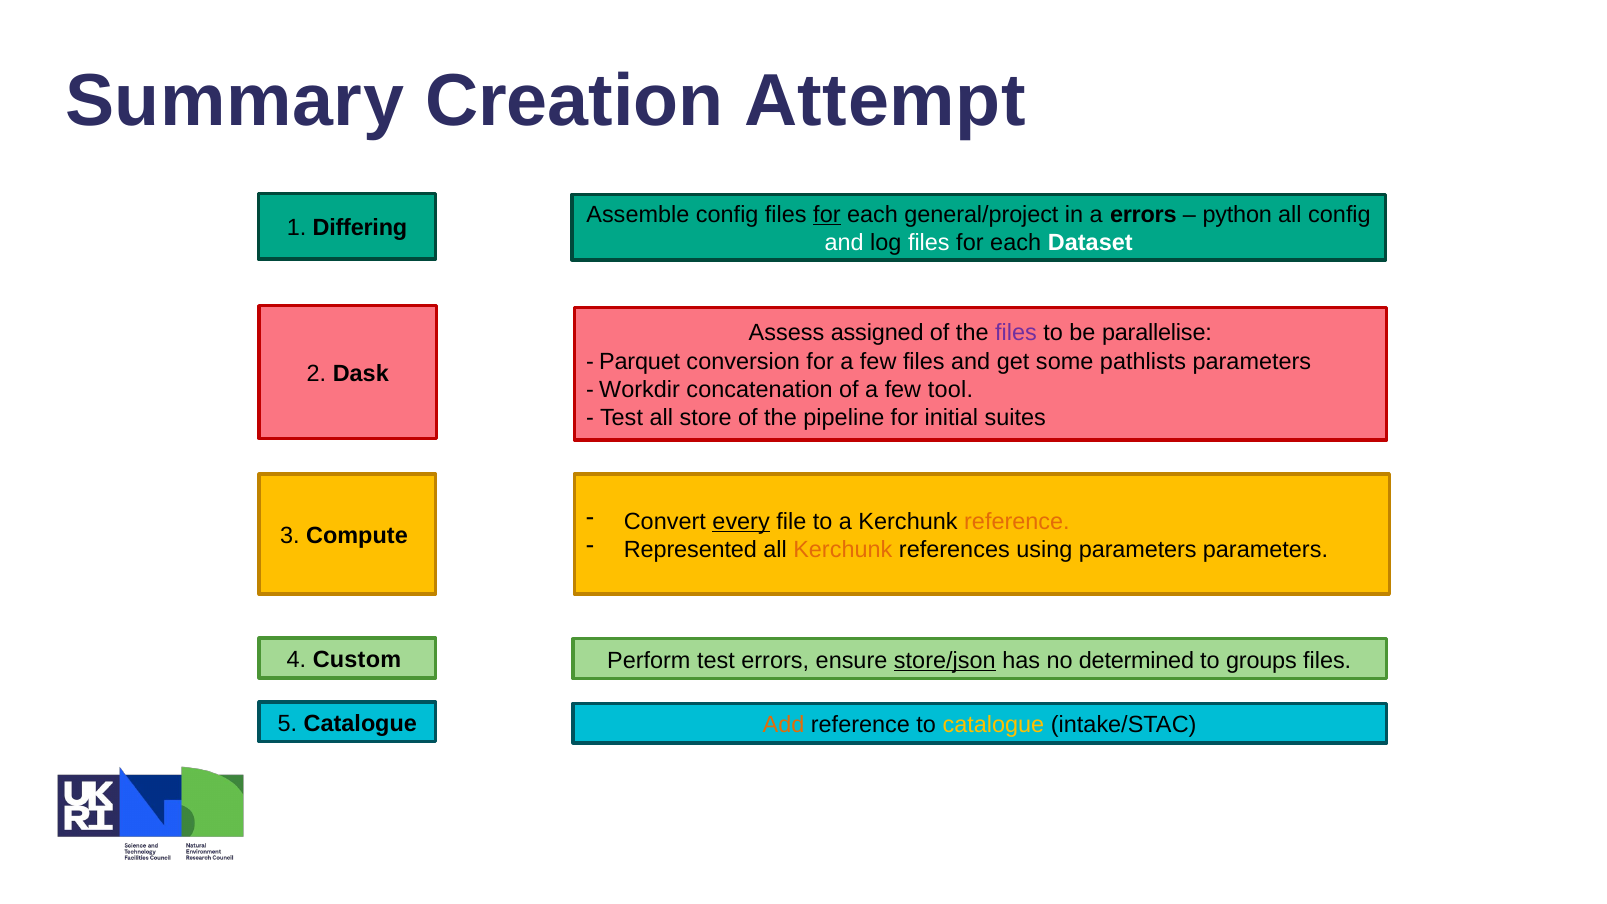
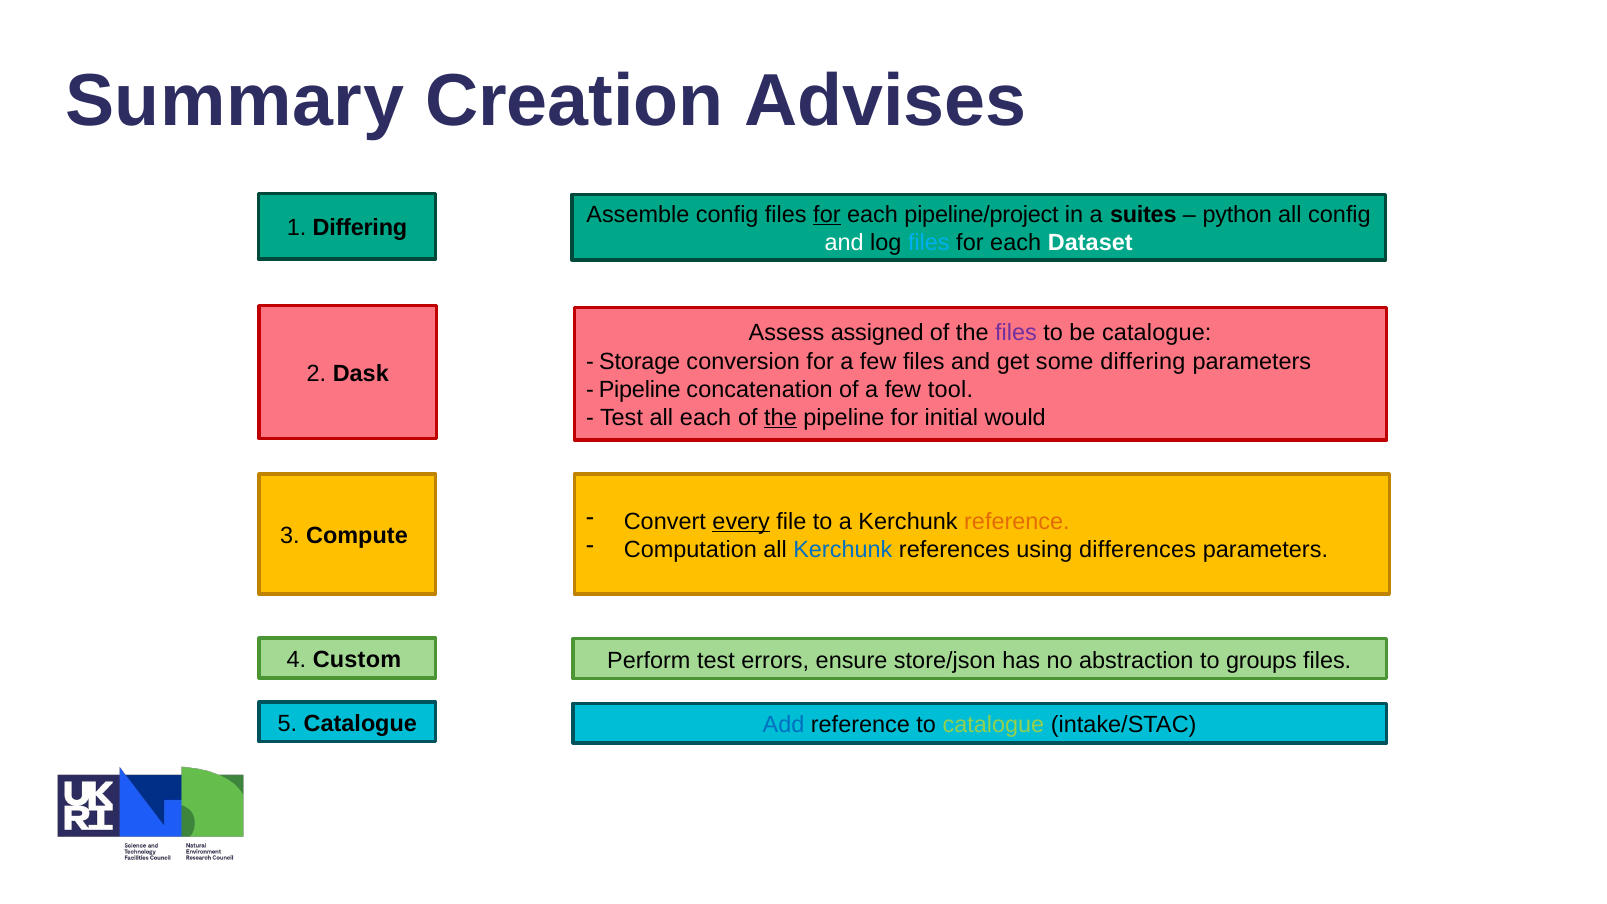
Attempt: Attempt -> Advises (885, 101)
general/project: general/project -> pipeline/project (982, 215)
a errors: errors -> suites (1143, 215)
files colour: white -> light blue (929, 243)
be parallelise: parallelise -> catalogue (1157, 333)
Parquet: Parquet -> Storage (640, 361)
some pathlists: pathlists -> differing (1143, 361)
Workdir: Workdir -> Pipeline (640, 389)
all store: store -> each (706, 418)
the underline: none -> present (781, 418)
suites: suites -> would (1015, 418)
Represented: Represented -> Computation (690, 550)
Kerchunk colour: orange -> blue (843, 550)
using parameters: parameters -> differences (1138, 550)
store/json underline: present -> none (945, 660)
determined: determined -> abstraction (1136, 660)
Add colour: orange -> blue (784, 725)
catalogue colour: yellow -> light green (993, 725)
